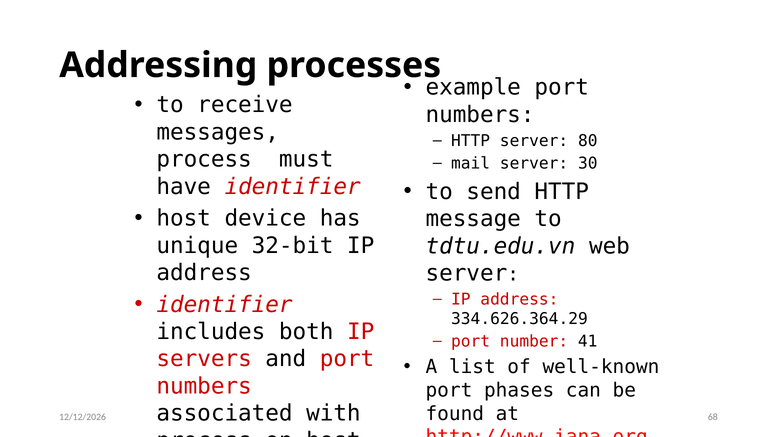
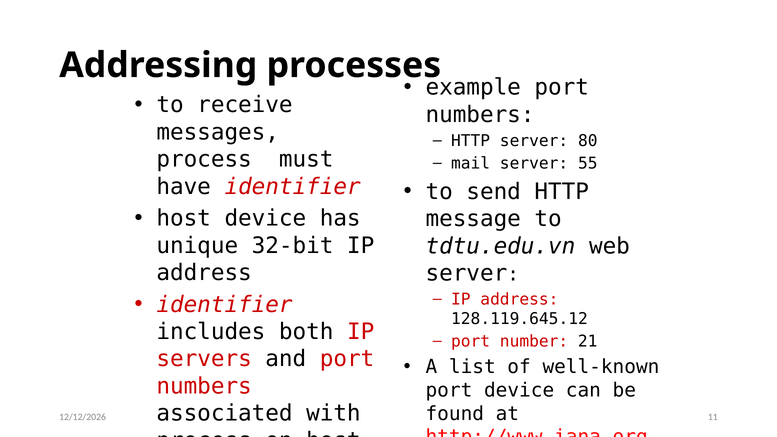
30: 30 -> 55 (588, 163)
334.626.364.29: 334.626.364.29 -> 128.119.645.12 (519, 319)
41: 41 -> 21 (588, 342)
port phases: phases -> device (519, 390)
68: 68 -> 11 (713, 417)
